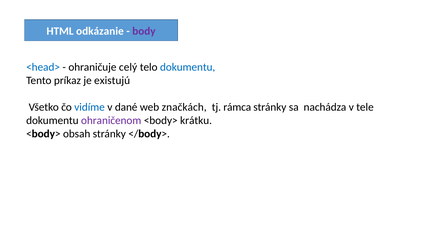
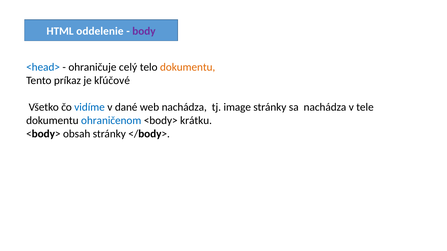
odkázanie: odkázanie -> oddelenie (100, 31)
dokumentu colour: blue -> orange (188, 67)
existujú: existujú -> kľúčové (112, 81)
web značkách: značkách -> nachádza (184, 107)
rámca: rámca -> image (237, 107)
ohraničenom colour: purple -> blue (111, 121)
